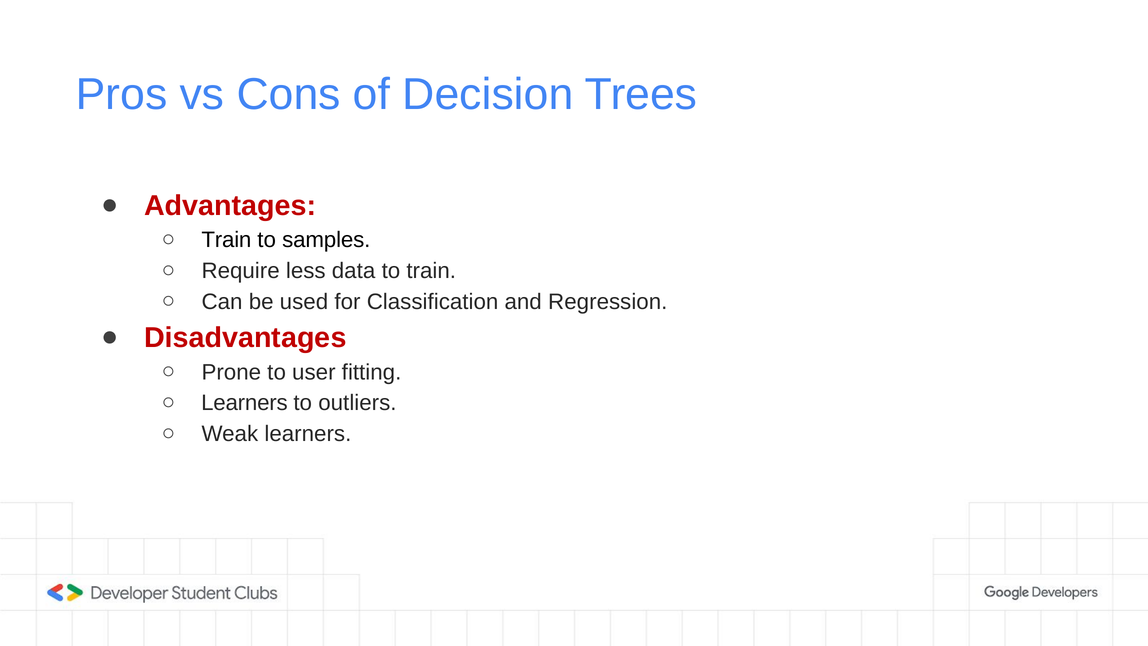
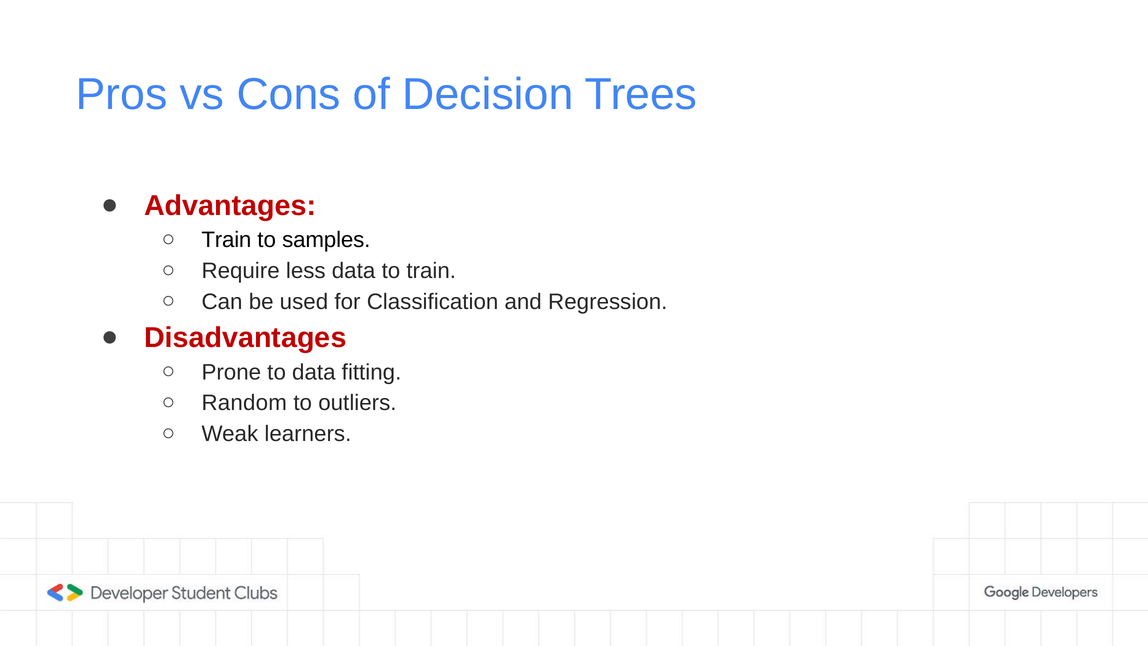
to user: user -> data (314, 372)
Learners: Learners -> Random (244, 403)
